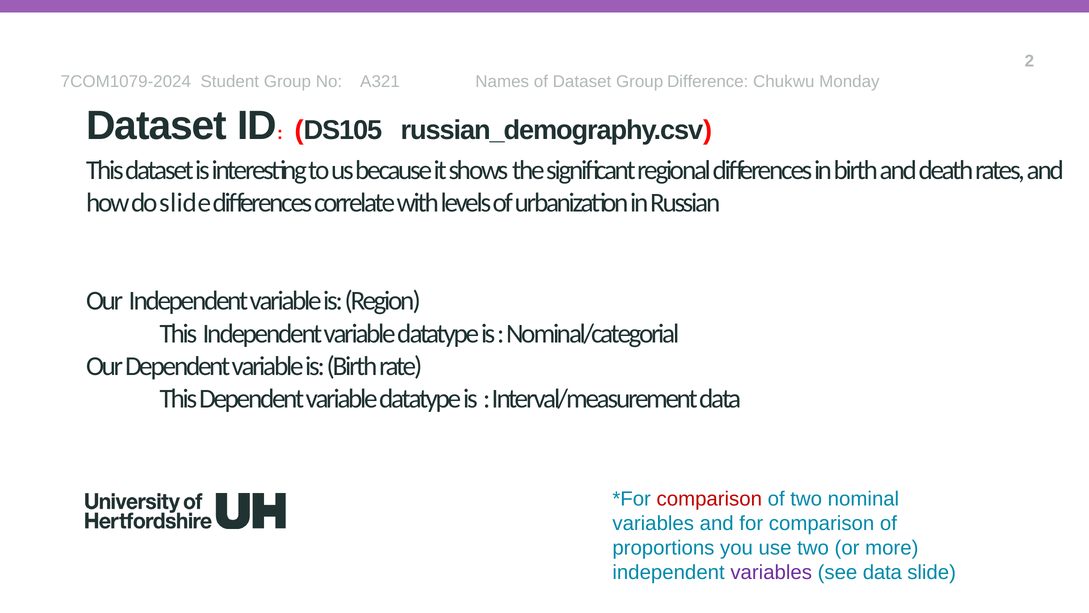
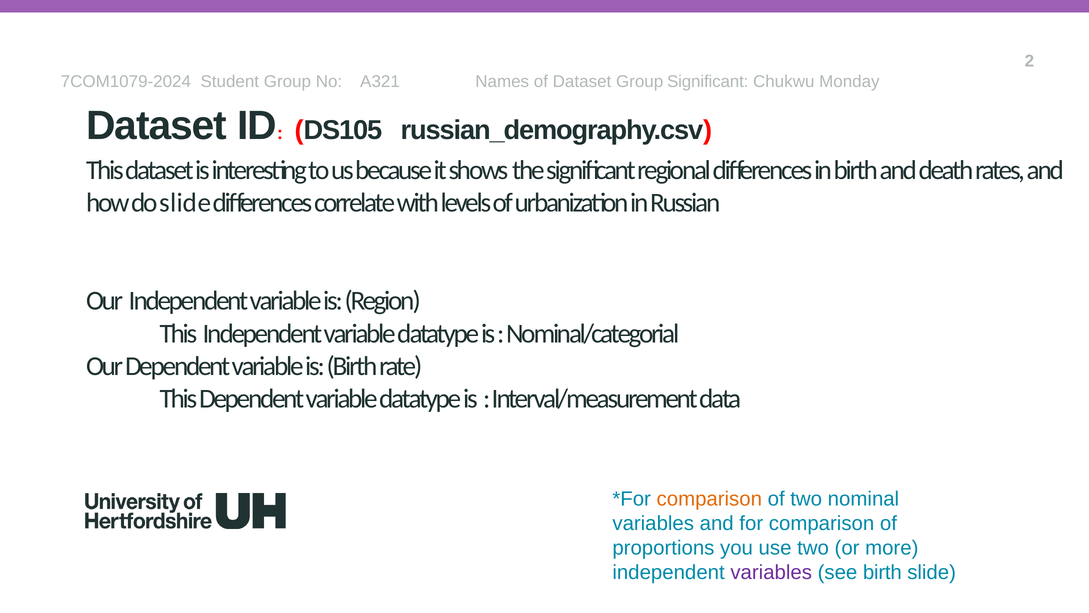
Group Difference: Difference -> Significant (708, 82)
comparison colour: red -> orange (709, 499)
see data: data -> birth (882, 572)
